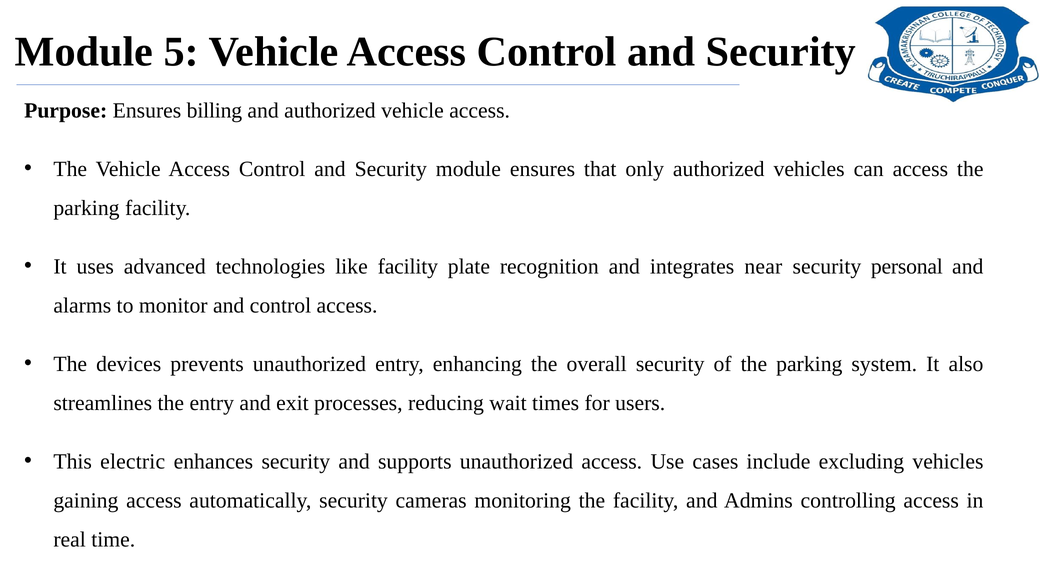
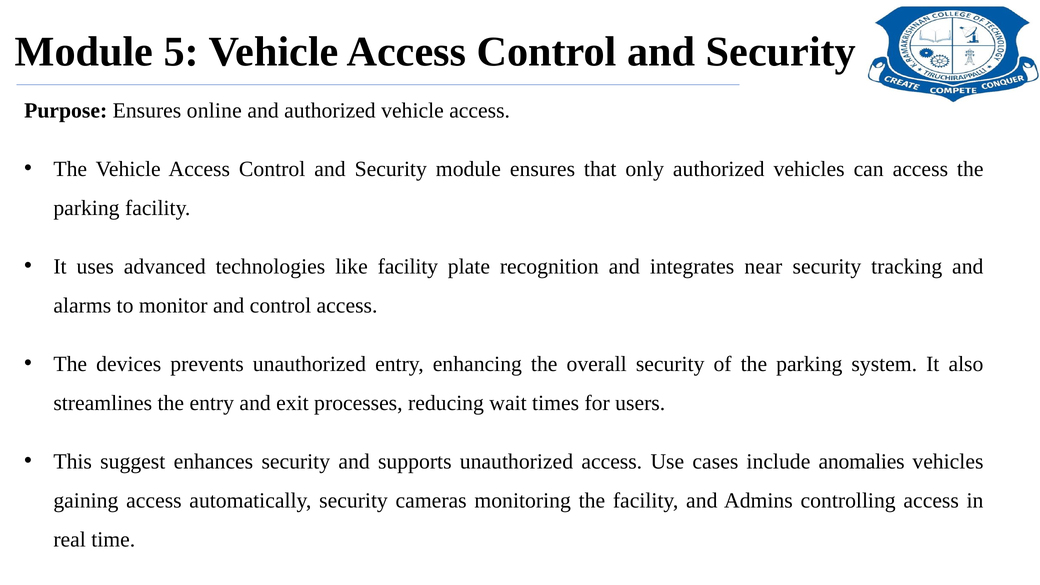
billing: billing -> online (214, 110)
personal: personal -> tracking (907, 266)
electric: electric -> suggest (133, 461)
excluding: excluding -> anomalies (862, 461)
